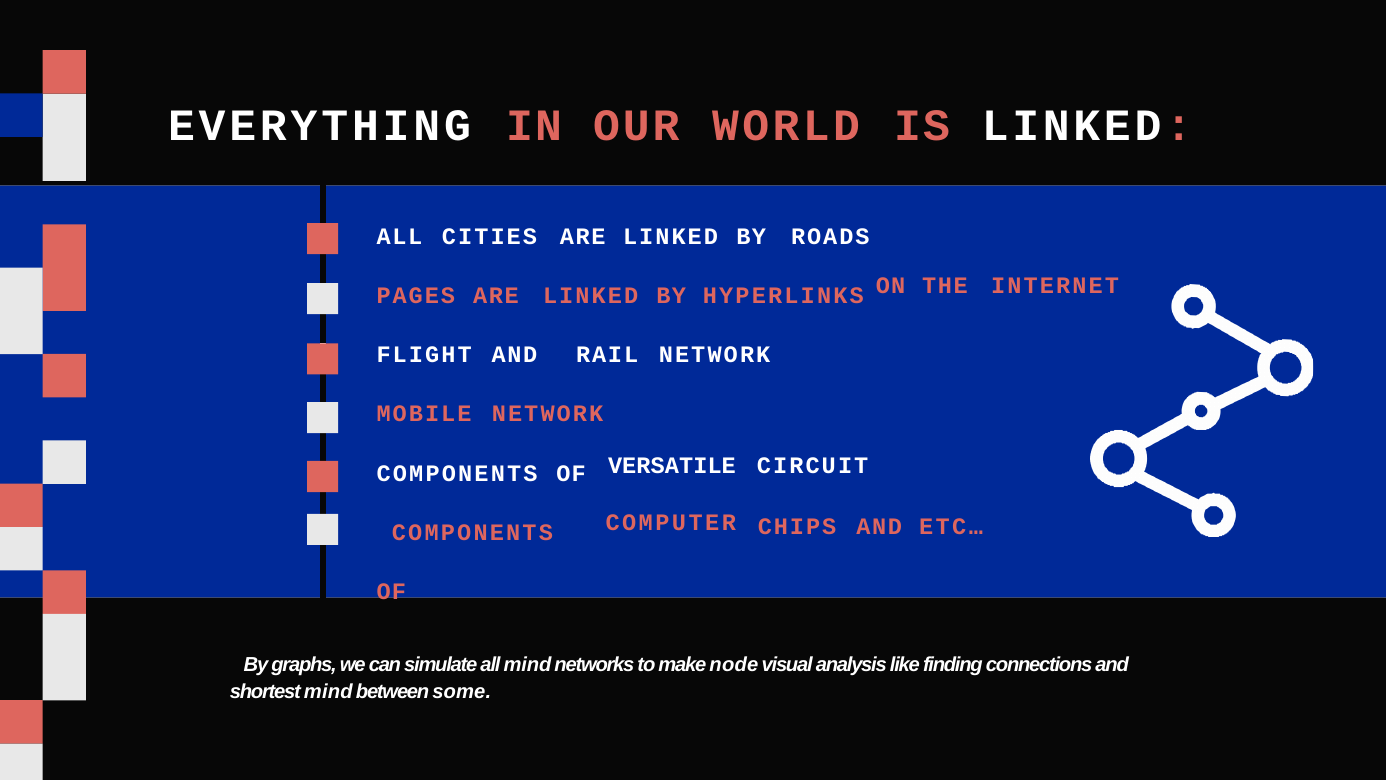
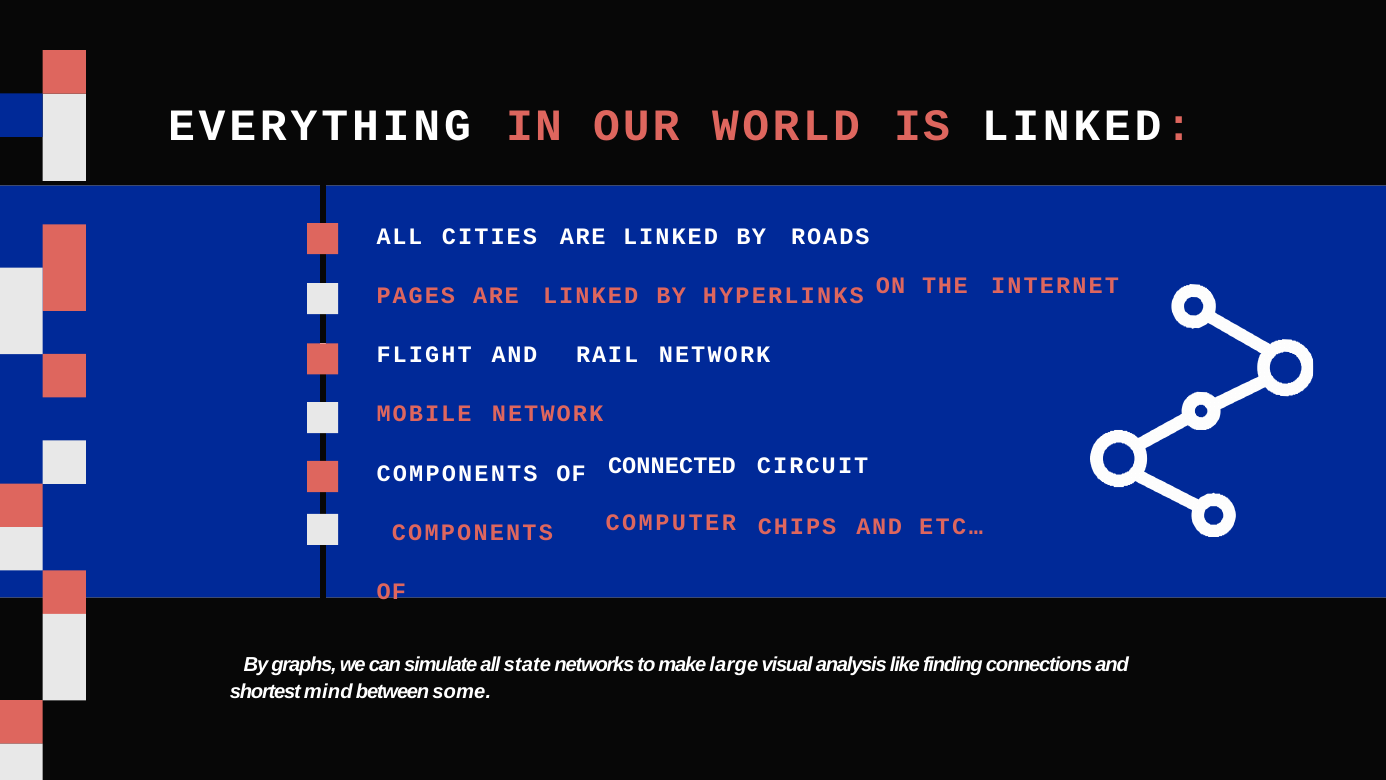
VERSATILE: VERSATILE -> CONNECTED (672, 465)
all mind: mind -> state (527, 665)
node: node -> large (734, 665)
